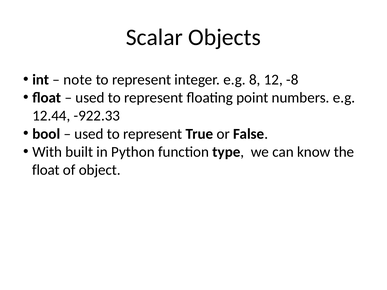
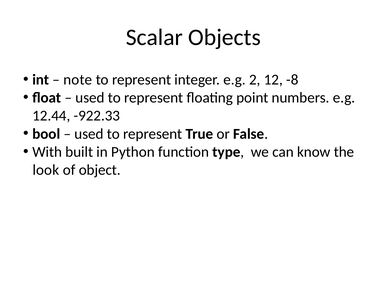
8: 8 -> 2 (255, 80)
float: float -> look (46, 170)
